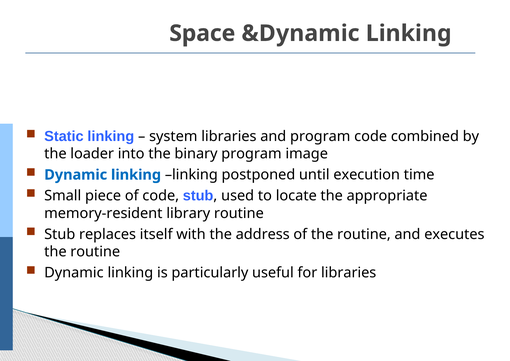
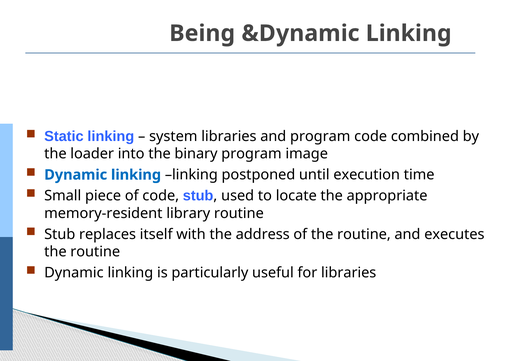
Space: Space -> Being (202, 33)
